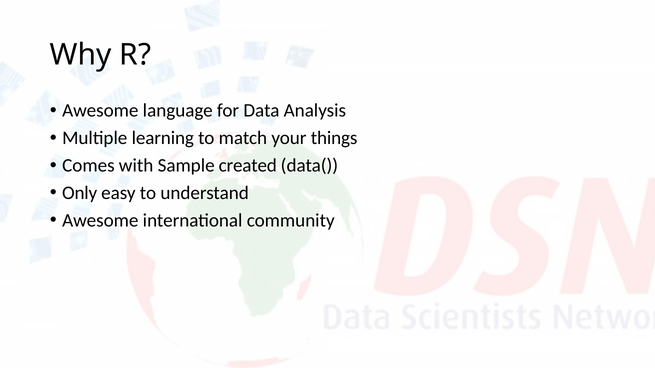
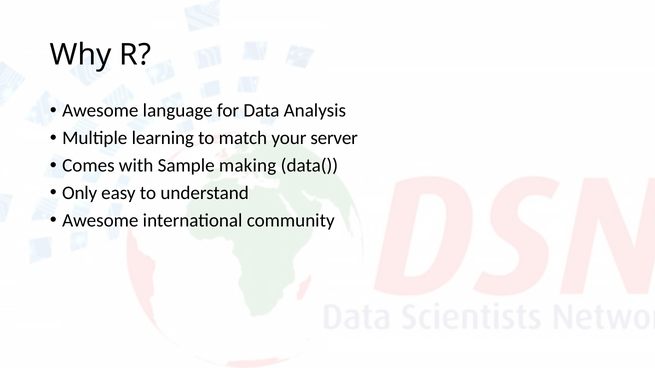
things: things -> server (334, 138)
created: created -> making (248, 166)
